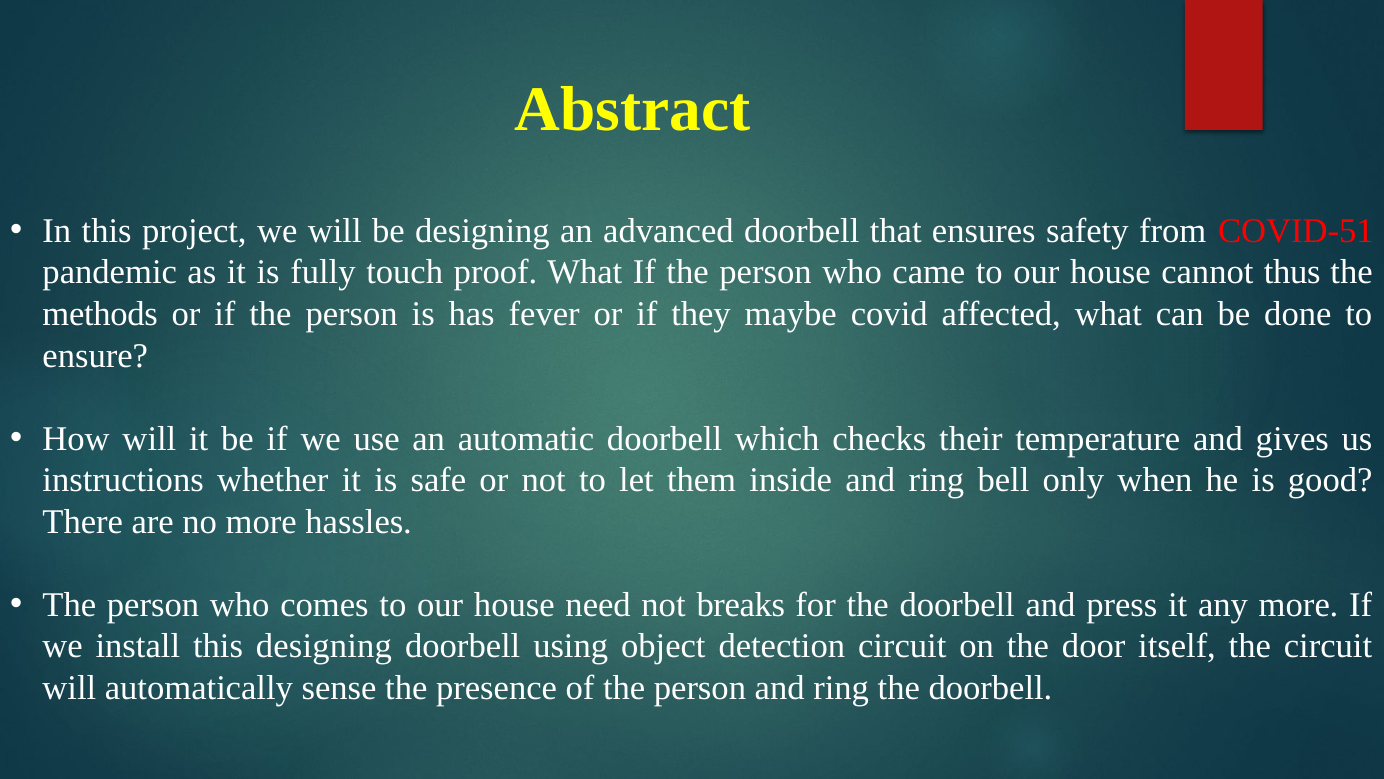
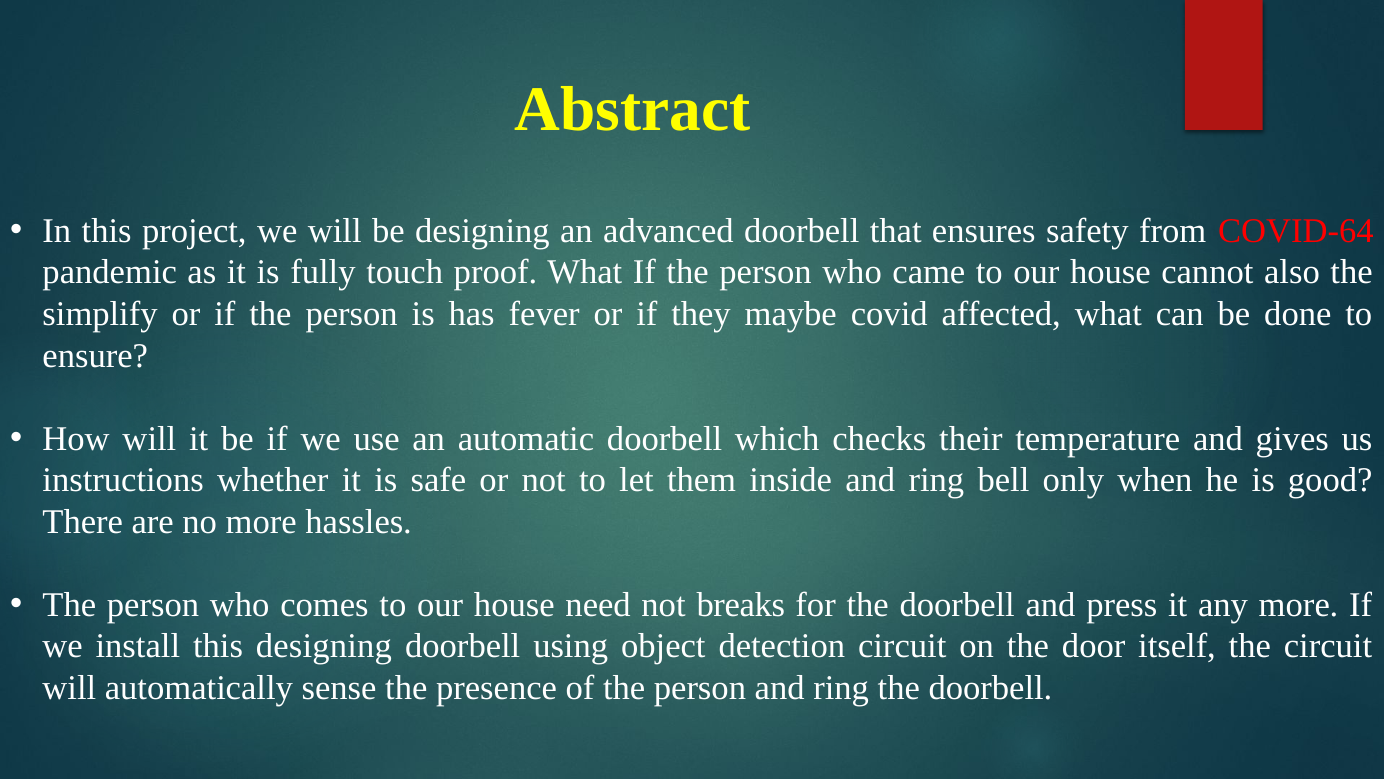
COVID-51: COVID-51 -> COVID-64 (1296, 231)
thus: thus -> also (1292, 272)
methods: methods -> simplify (100, 314)
